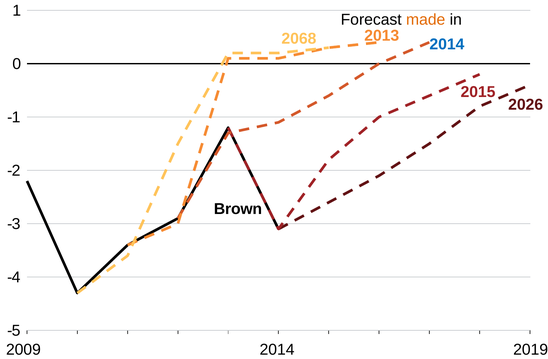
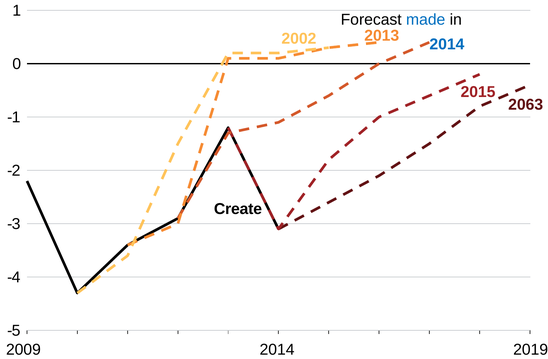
made colour: orange -> blue (426, 20)
2068: 2068 -> 2002 (299, 39)
2026: 2026 -> 2063 (526, 105)
Brown: Brown -> Create (238, 209)
